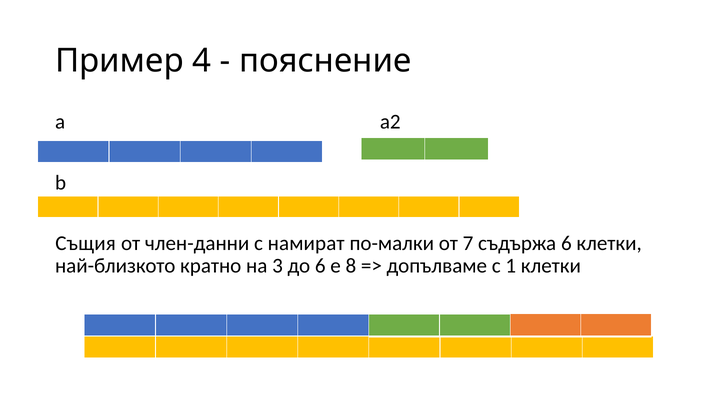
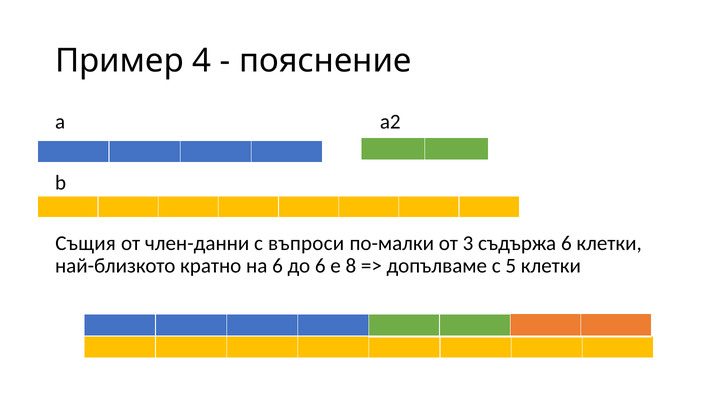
намират: намират -> въпроси (306, 243)
7: 7 -> 3 (468, 243)
на 3: 3 -> 6 (277, 266)
1: 1 -> 5 (511, 266)
